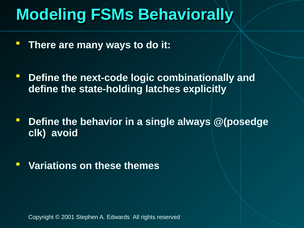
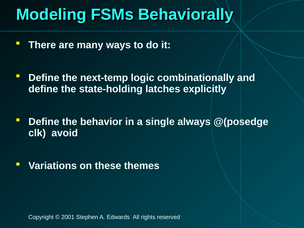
next-code: next-code -> next-temp (104, 78)
